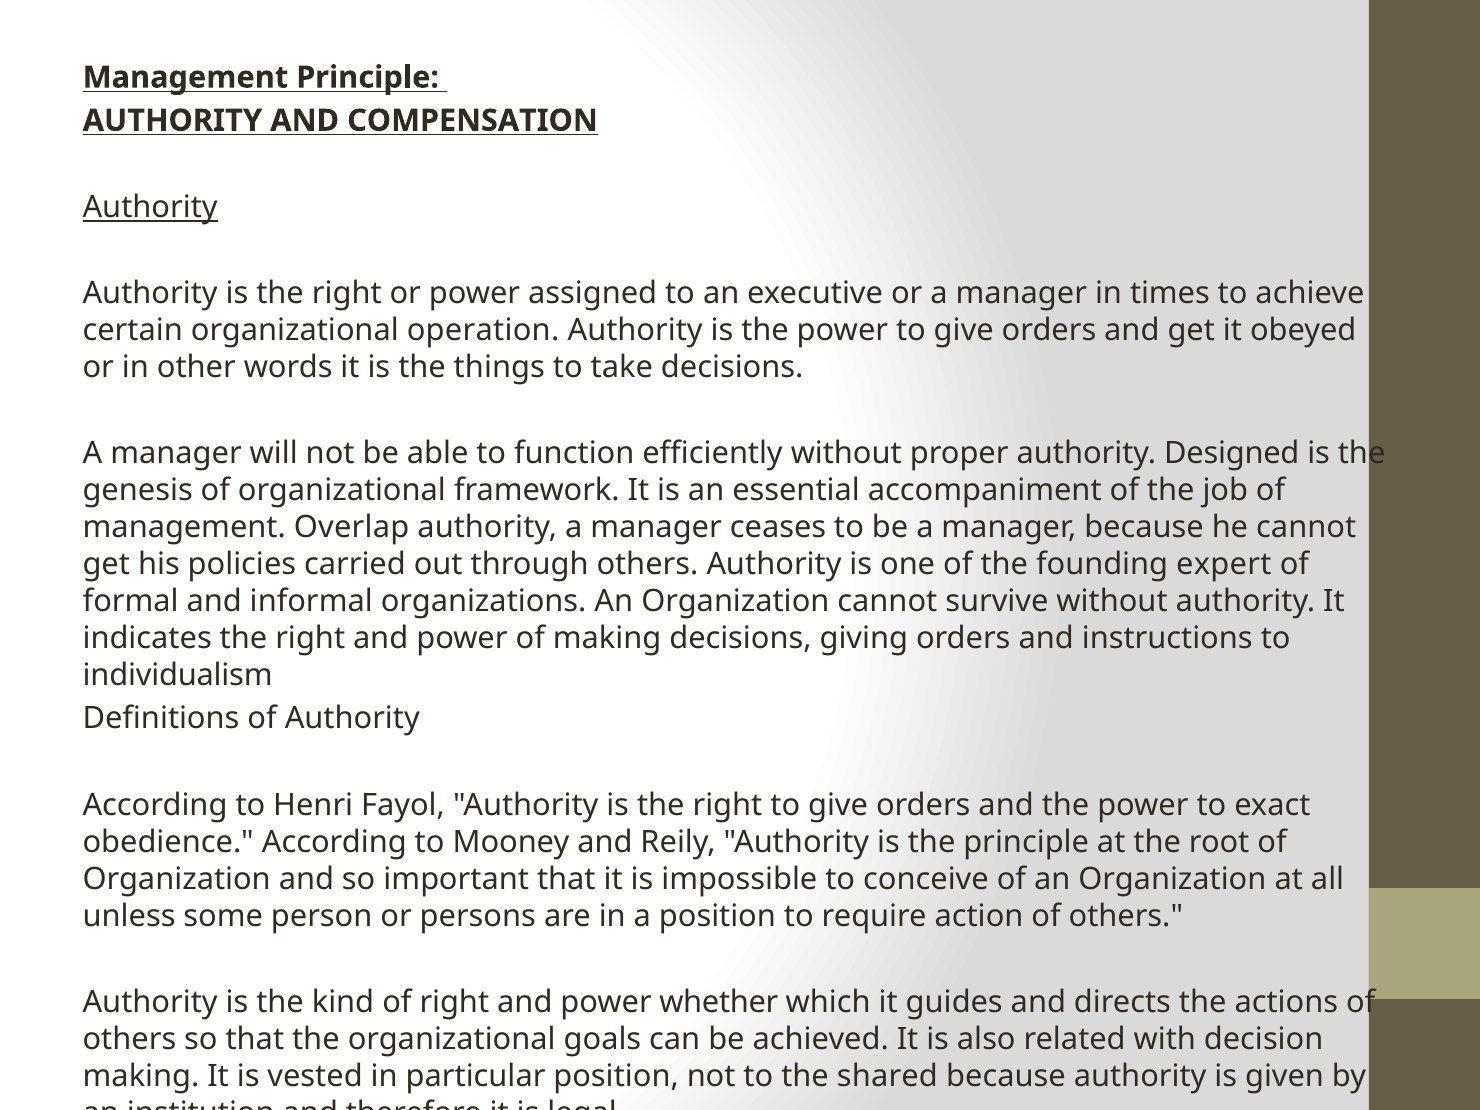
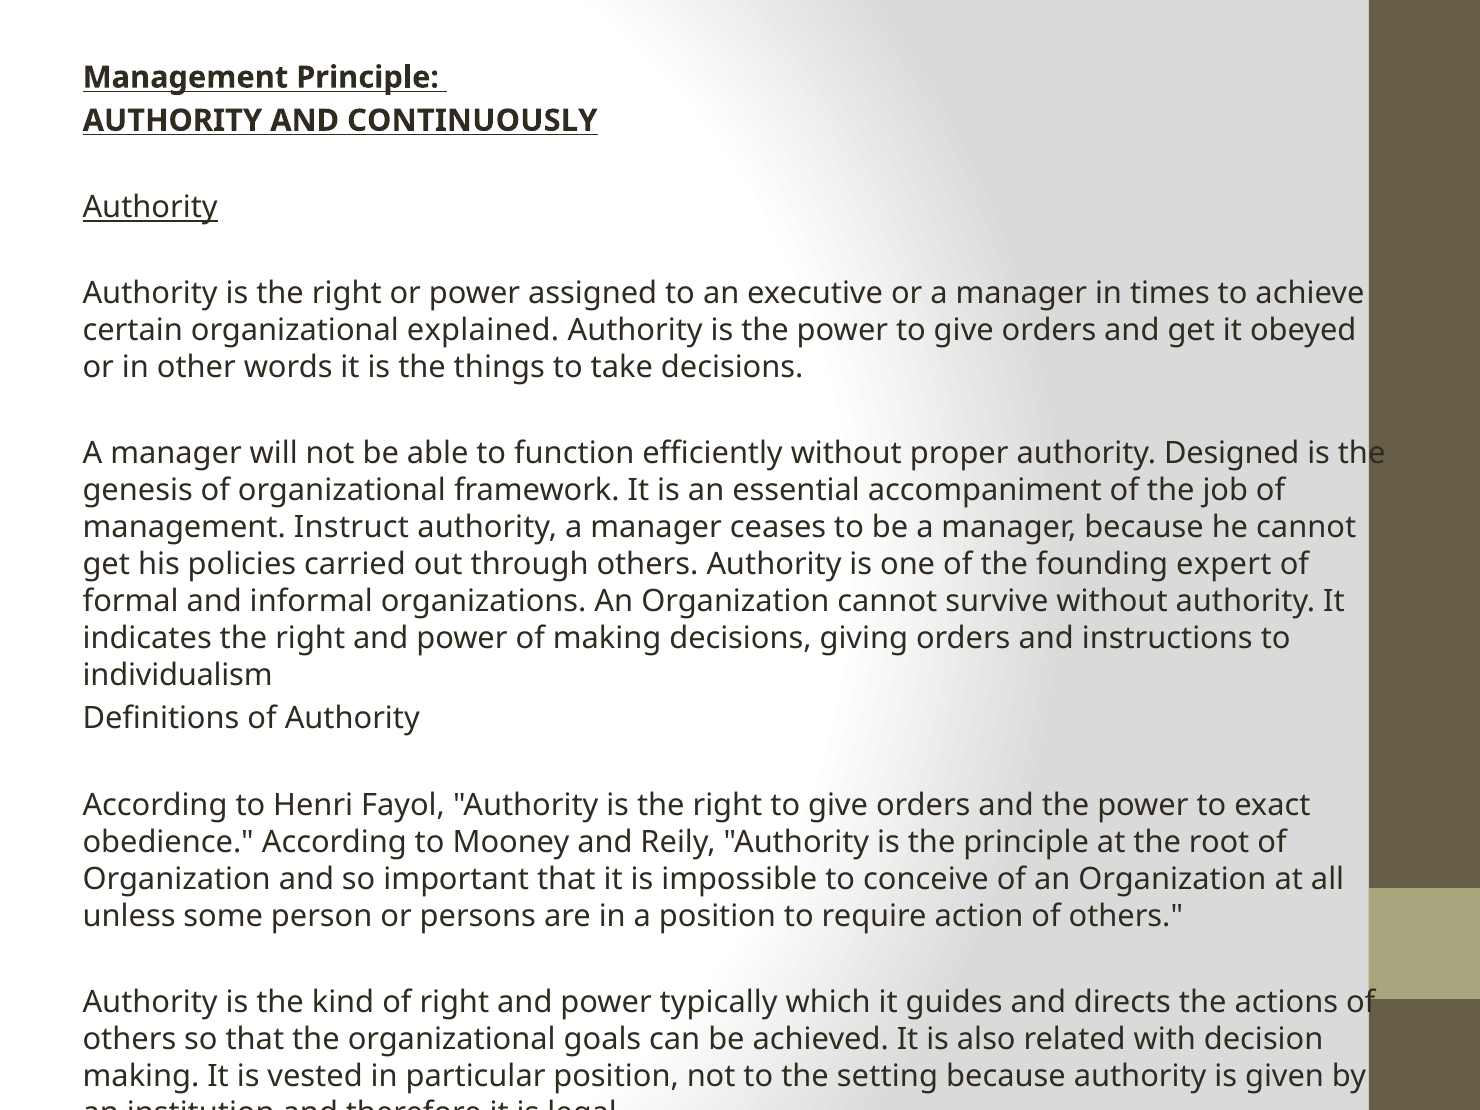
COMPENSATION: COMPENSATION -> CONTINUOUSLY (472, 121)
operation: operation -> explained (483, 330)
Overlap: Overlap -> Instruct (351, 528)
whether: whether -> typically (719, 1003)
shared: shared -> setting (887, 1077)
